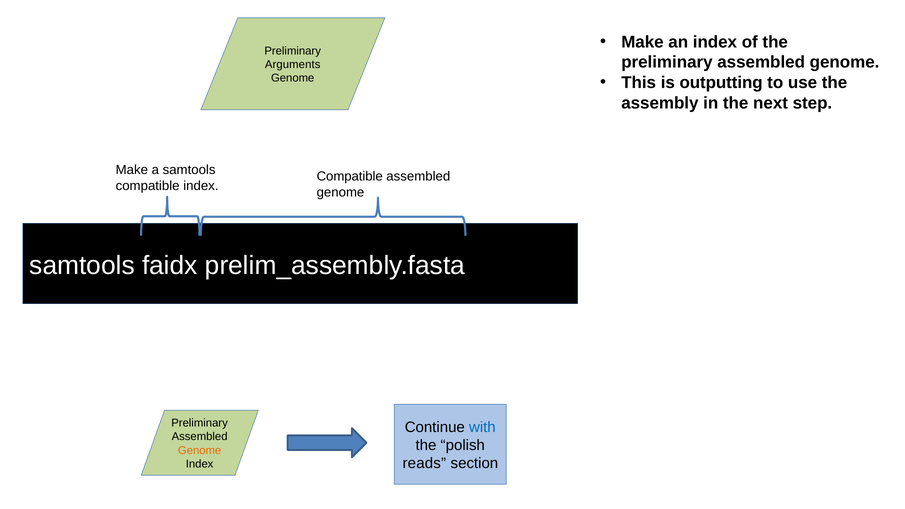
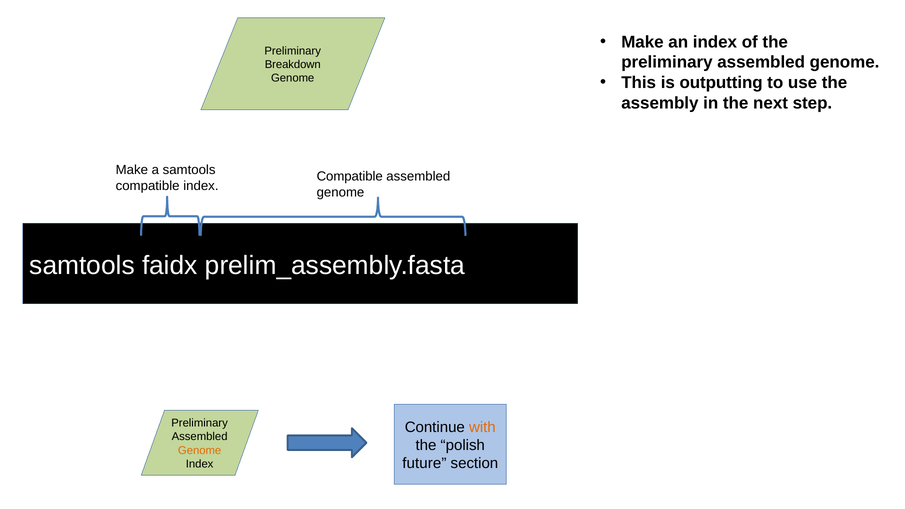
Arguments: Arguments -> Breakdown (293, 65)
with colour: blue -> orange (482, 427)
reads: reads -> future (424, 463)
